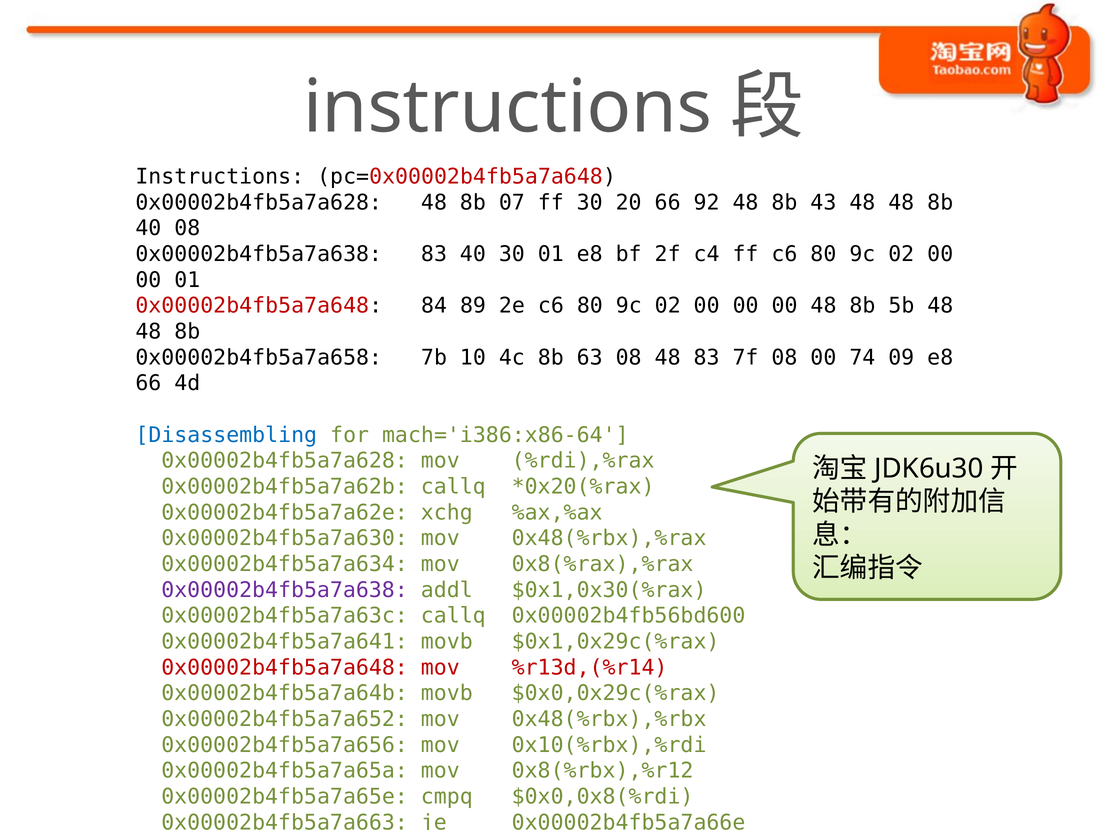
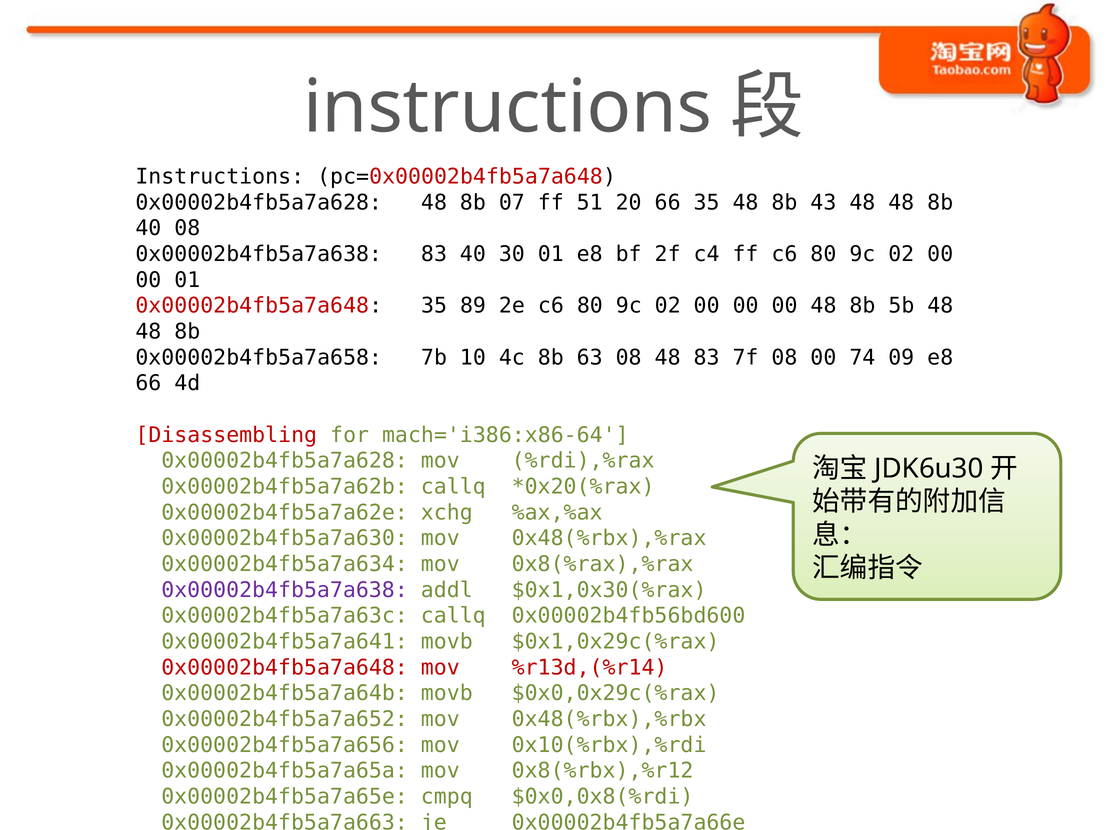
ff 30: 30 -> 51 (590, 203)
66 92: 92 -> 35 (707, 203)
0x00002b4fb5a7a648 84: 84 -> 35 (434, 306)
Disassembling colour: blue -> red (226, 435)
